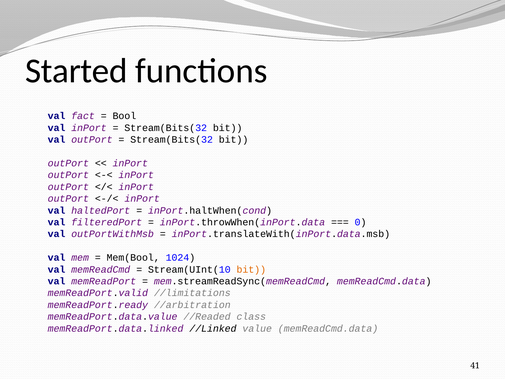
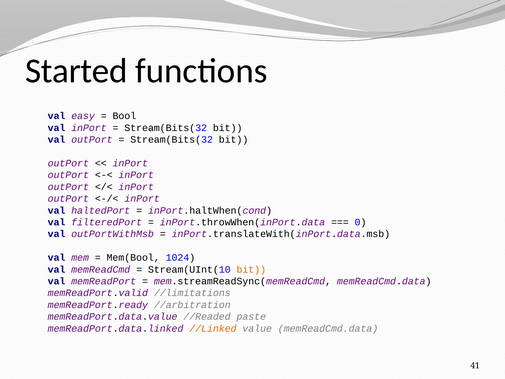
fact: fact -> easy (83, 116)
class: class -> paste (251, 316)
//Linked colour: black -> orange (213, 328)
